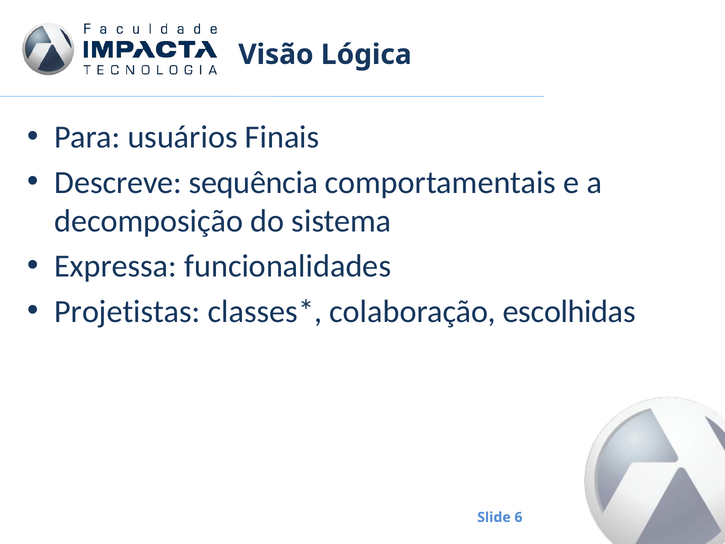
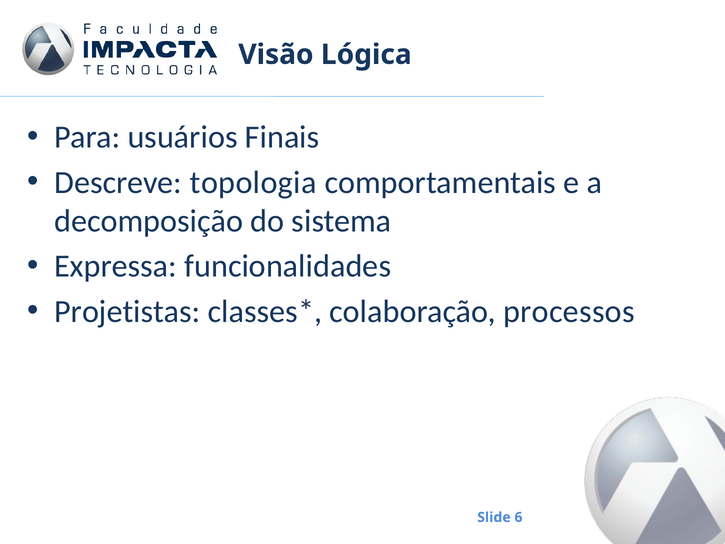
sequência: sequência -> topologia (253, 182)
escolhidas: escolhidas -> processos (569, 311)
